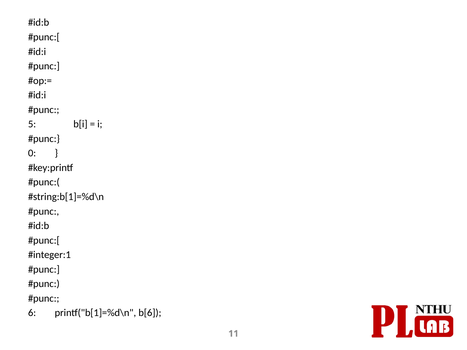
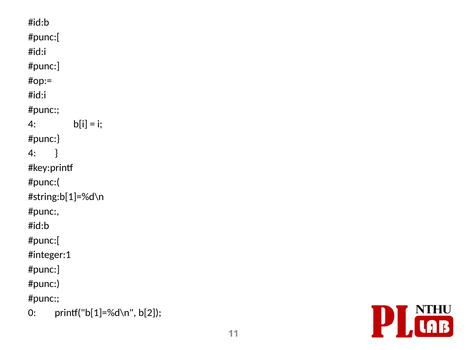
5: 5 -> 4 (32, 124)
0: 0 -> 4 (32, 153)
6: 6 -> 0 (32, 313)
b[6: b[6 -> b[2 (150, 313)
